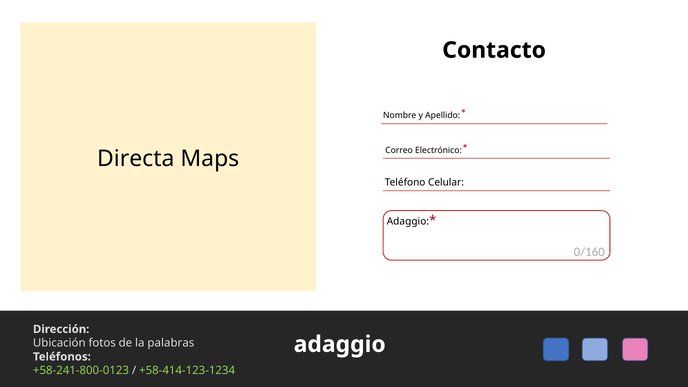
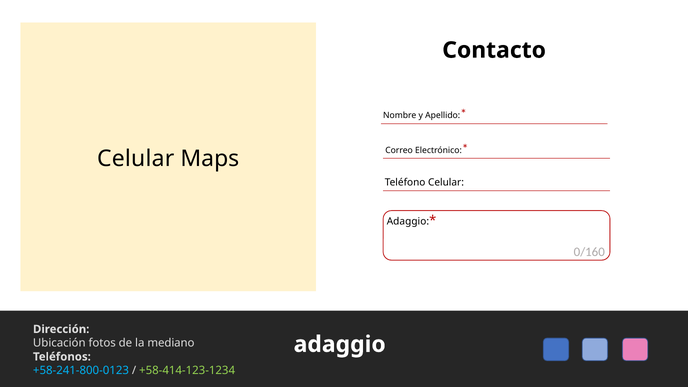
Directa: Directa -> Celular (136, 158)
palabras: palabras -> mediano (171, 343)
+58-241-800-0123 colour: light green -> light blue (81, 370)
